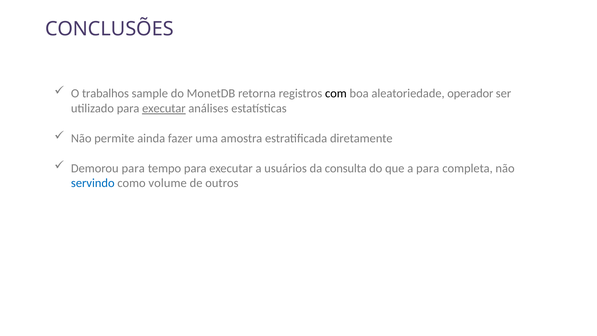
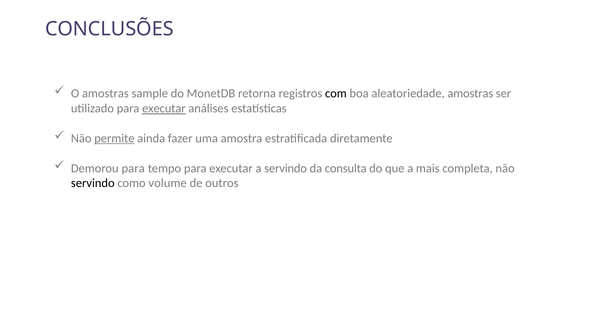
O trabalhos: trabalhos -> amostras (105, 93)
aleatoriedade operador: operador -> amostras (470, 93)
permite underline: none -> present (114, 138)
a usuários: usuários -> servindo (286, 168)
a para: para -> mais (428, 168)
servindo colour: blue -> black (93, 183)
